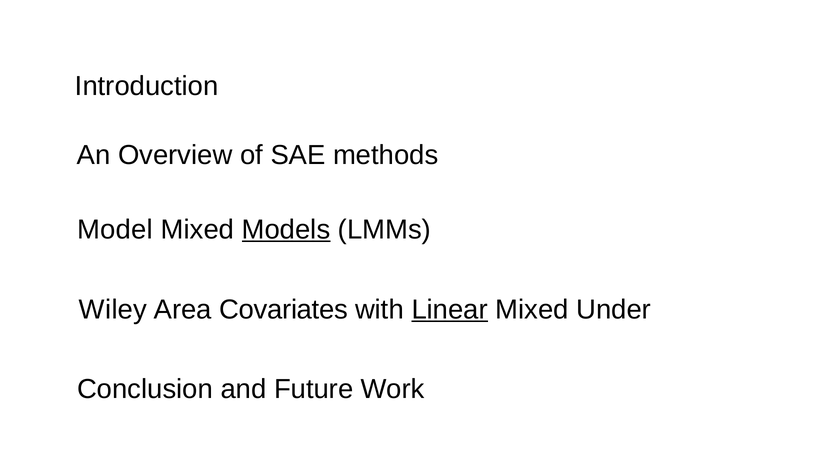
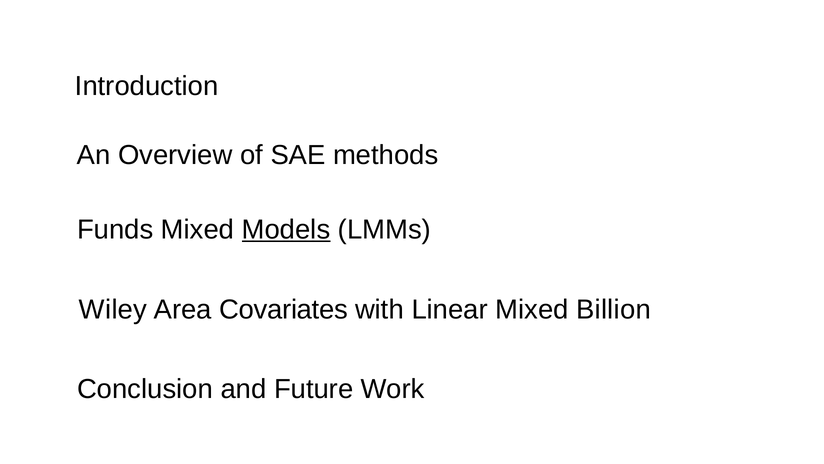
Model: Model -> Funds (115, 229)
Linear underline: present -> none (450, 309)
Under: Under -> Billion (614, 309)
